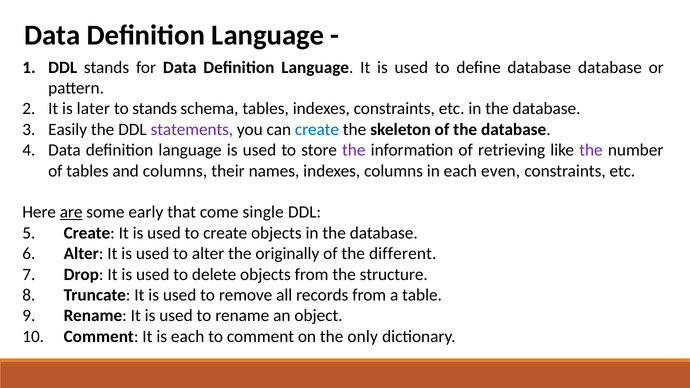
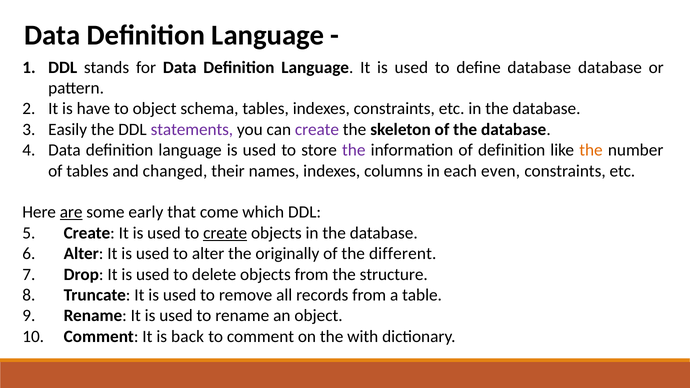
later: later -> have (93, 109)
to stands: stands -> object (155, 109)
create colour: blue -> purple (317, 130)
of retrieving: retrieving -> definition (512, 150)
the colour: purple -> orange (591, 150)
and columns: columns -> changed (175, 171)
single: single -> which (263, 212)
create underline: none -> present (225, 233)
is each: each -> back (188, 337)
only: only -> with (363, 337)
